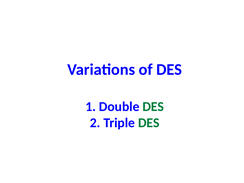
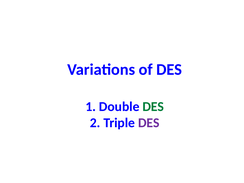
DES colour: green -> purple (149, 123)
